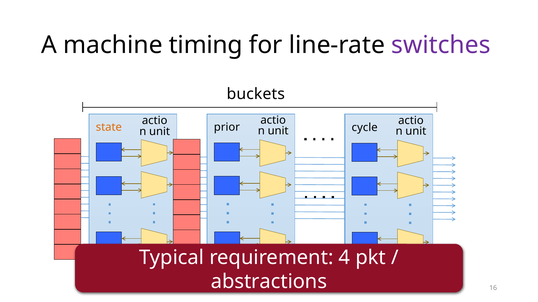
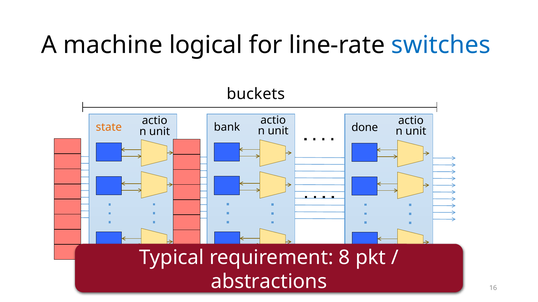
timing: timing -> logical (206, 45)
switches colour: purple -> blue (441, 45)
prior: prior -> bank (227, 127)
cycle: cycle -> done (365, 128)
4: 4 -> 8 (344, 258)
